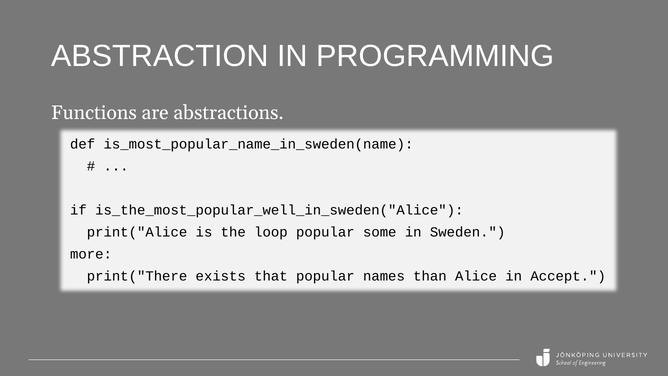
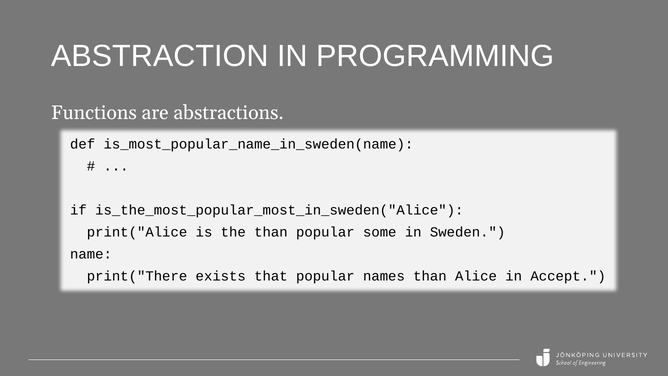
is_the_most_popular_well_in_sweden("Alice: is_the_most_popular_well_in_sweden("Alice -> is_the_most_popular_most_in_sweden("Alice (279, 210)
the loop: loop -> than (271, 232)
more: more -> name (91, 254)
